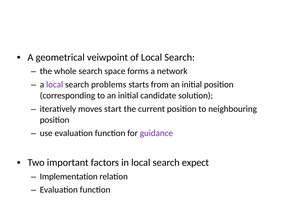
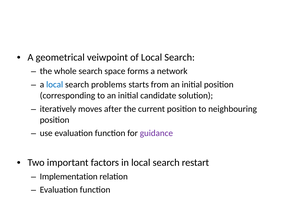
local colour: purple -> blue (55, 84)
start: start -> after (113, 109)
expect: expect -> restart (195, 162)
